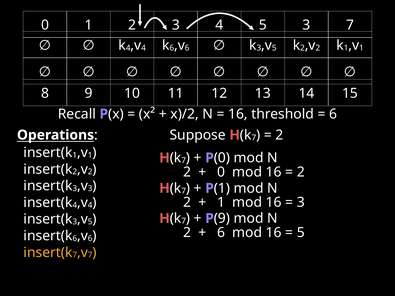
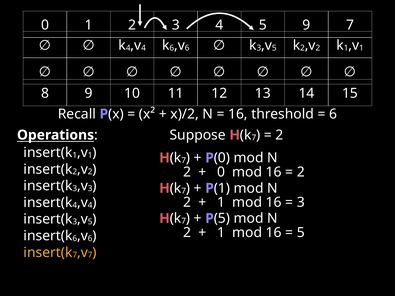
5 3: 3 -> 9 (306, 25)
9: 9 -> 5 (222, 219)
6: 6 -> 1 (221, 233)
